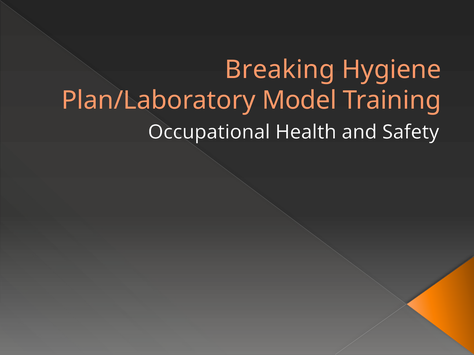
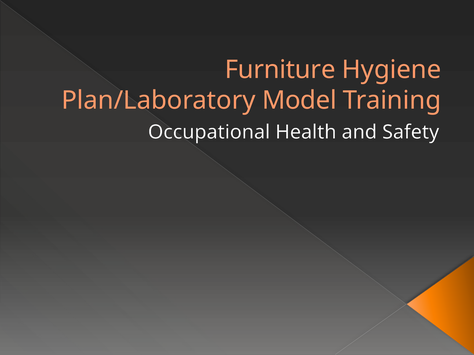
Breaking: Breaking -> Furniture (280, 70)
